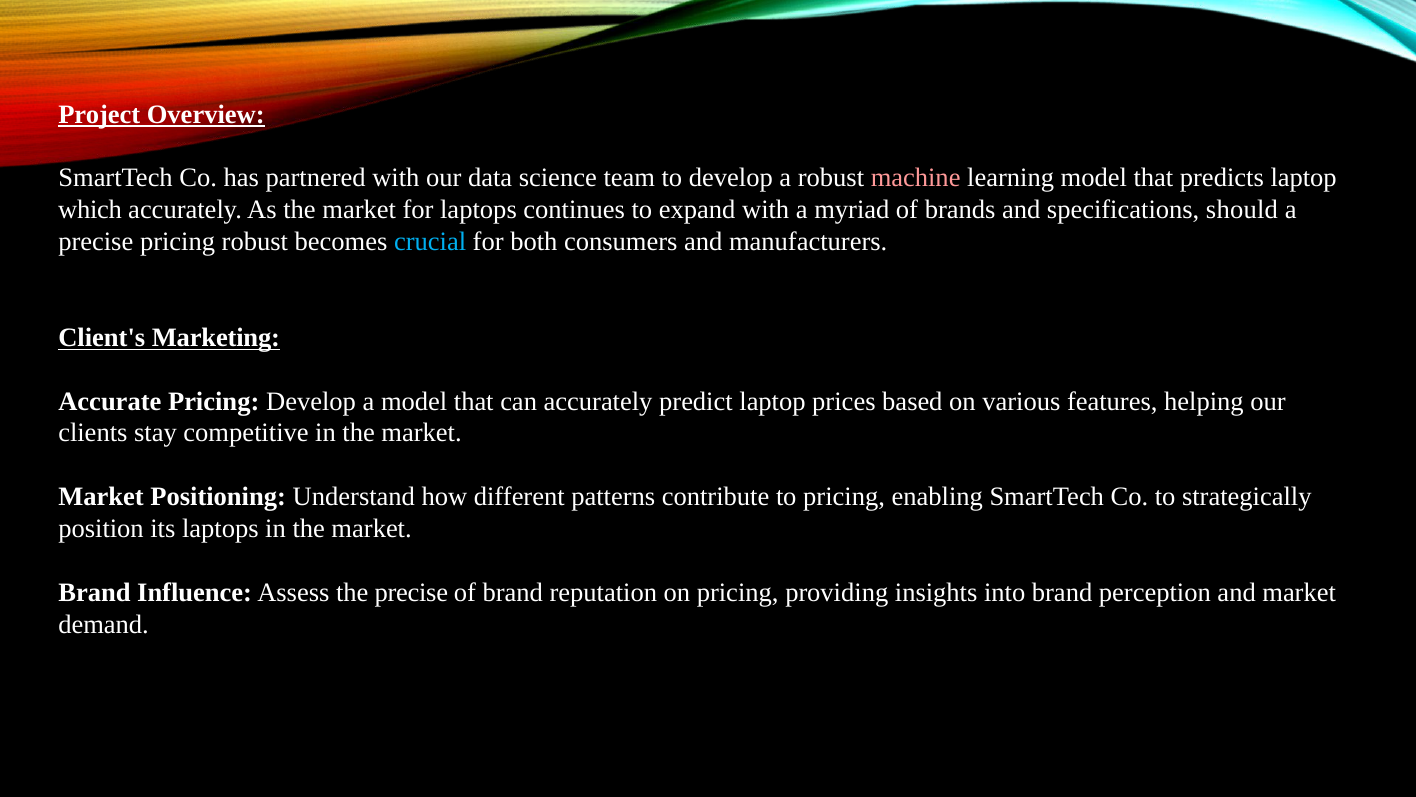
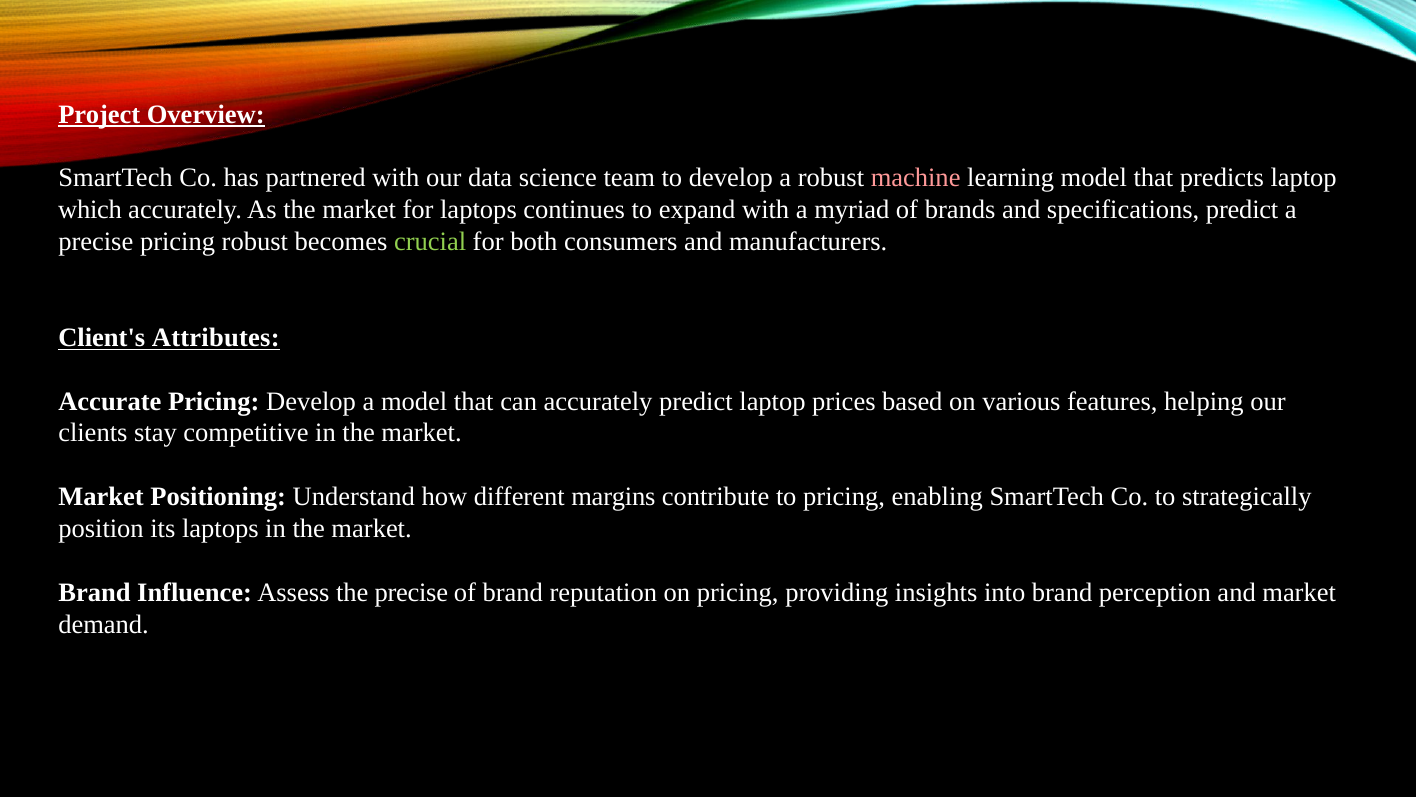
specifications should: should -> predict (1242, 210)
crucial colour: light blue -> light green (430, 242)
Marketing: Marketing -> Attributes (216, 337)
patterns: patterns -> margins (613, 497)
